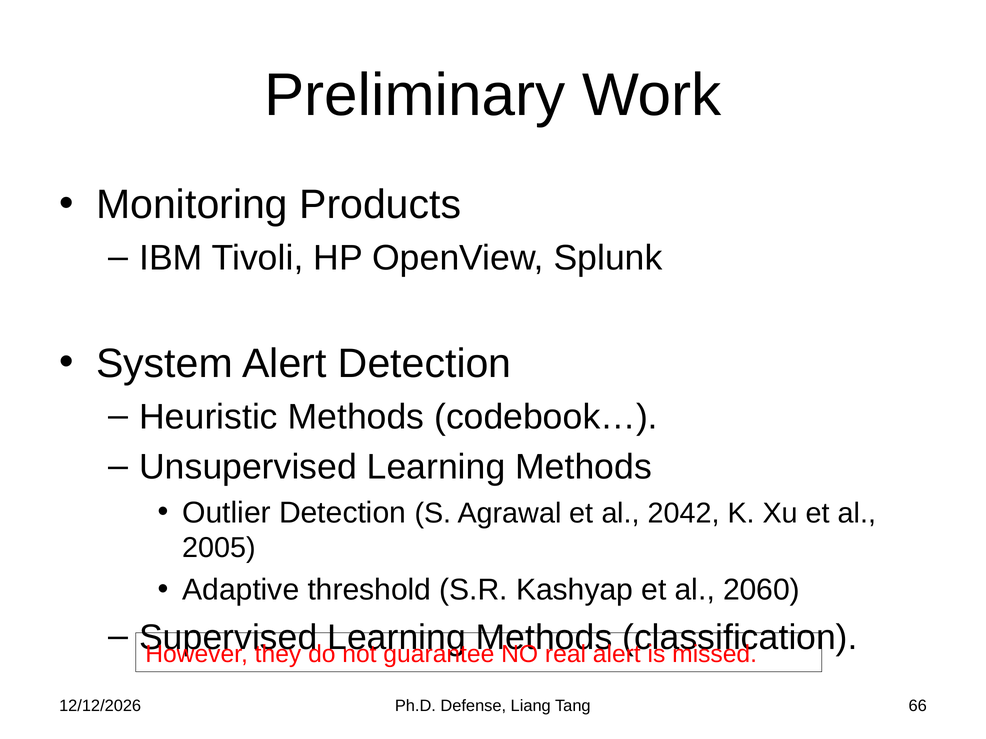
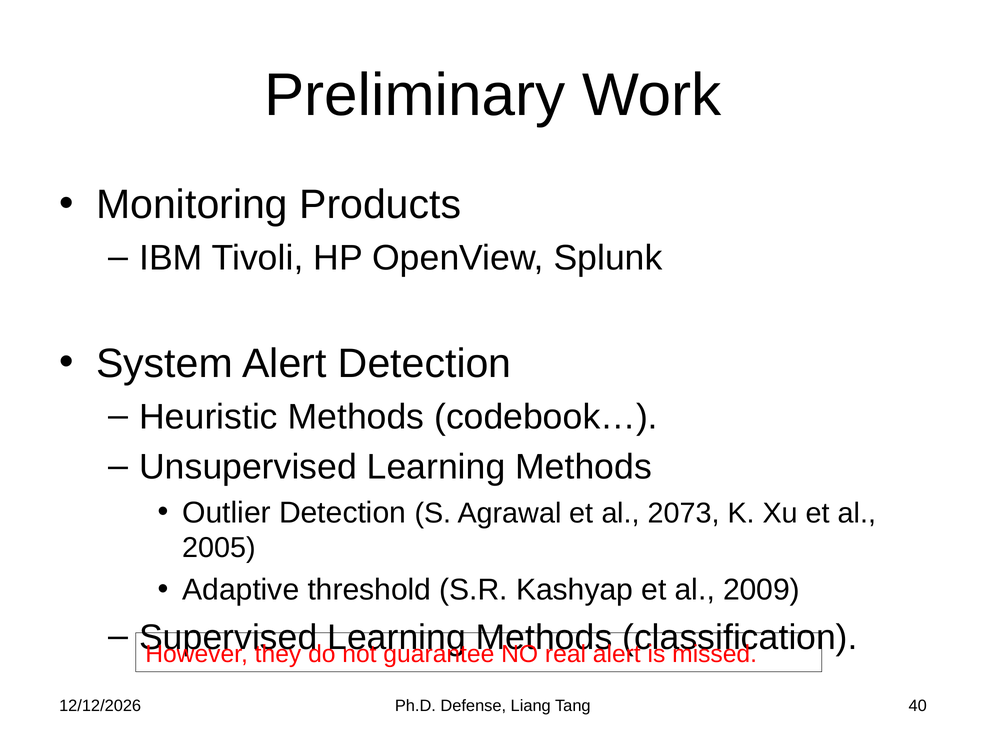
2042: 2042 -> 2073 (684, 514)
2060: 2060 -> 2009 (762, 590)
66: 66 -> 40 (918, 706)
